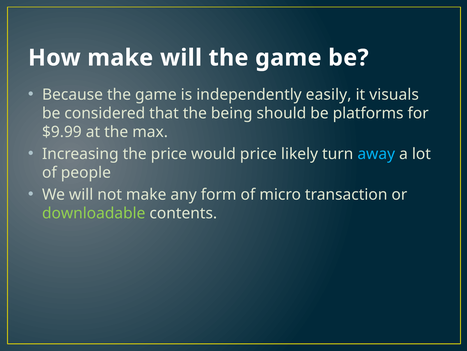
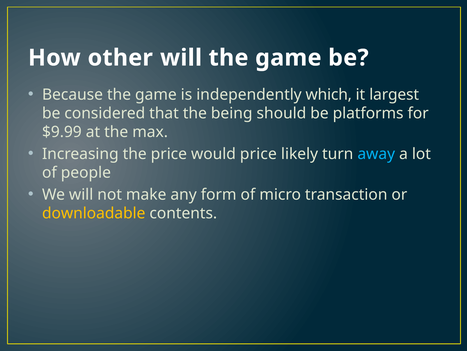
How make: make -> other (120, 58)
easily: easily -> which (329, 94)
visuals: visuals -> largest (394, 94)
downloadable colour: light green -> yellow (94, 213)
